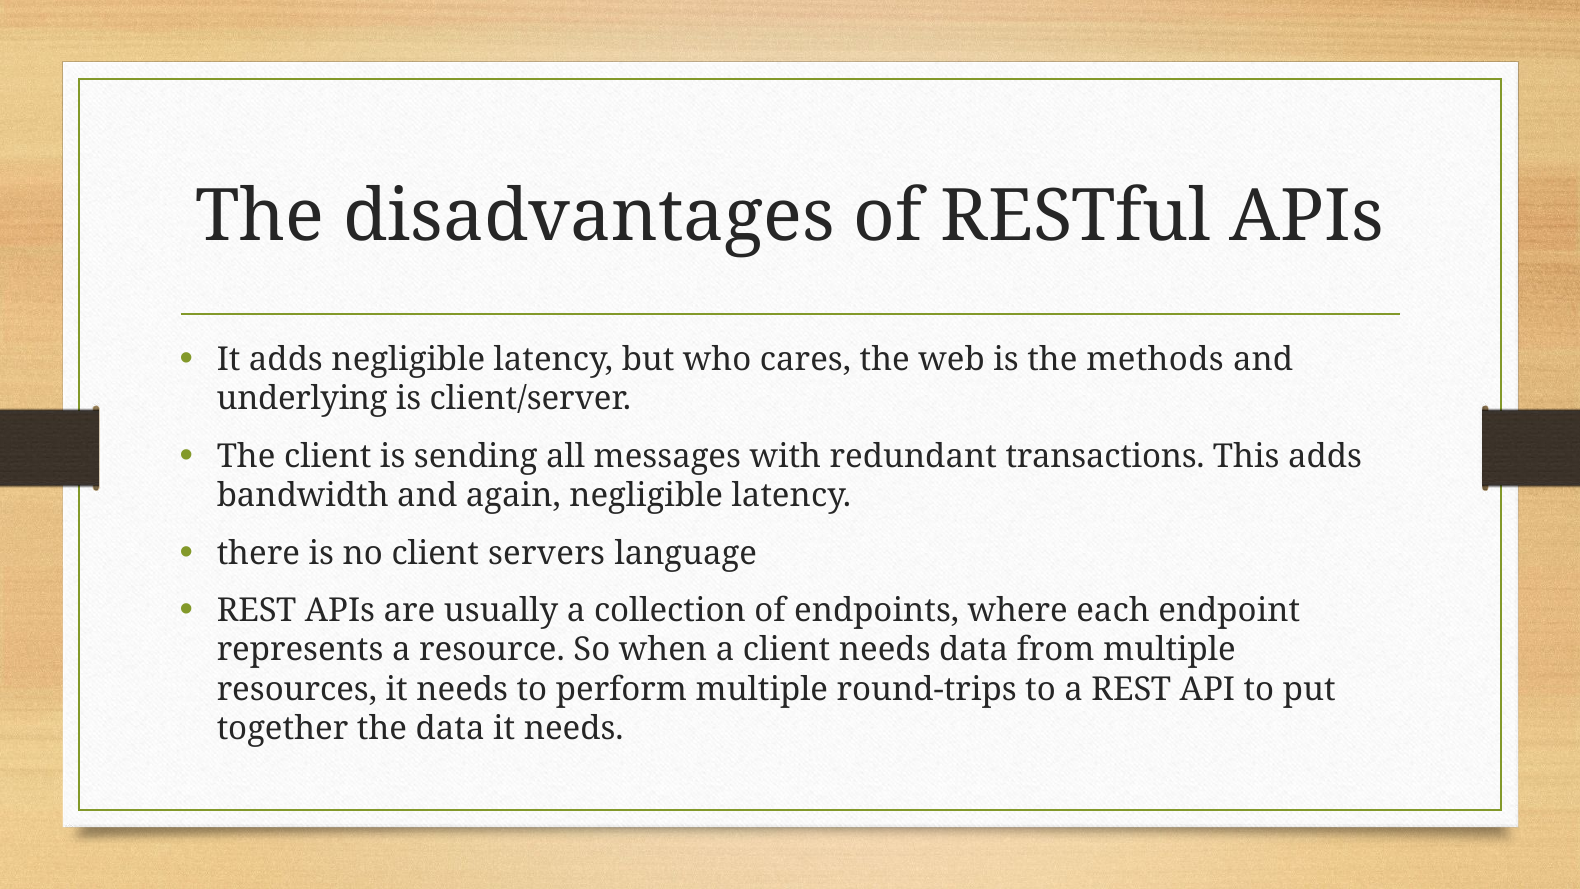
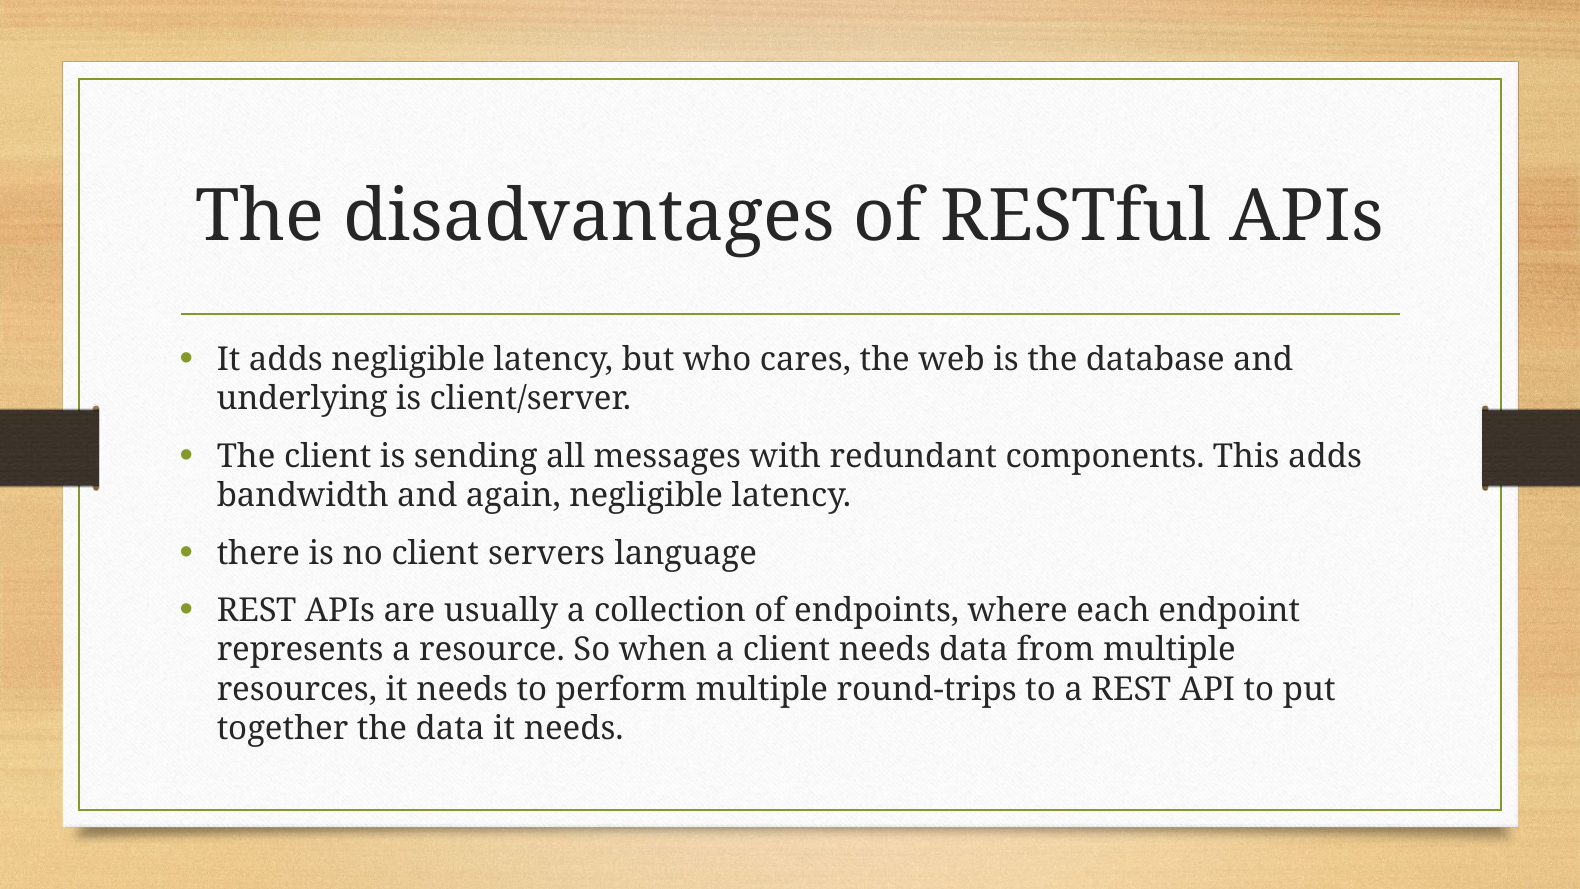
methods: methods -> database (1155, 359)
transactions: transactions -> components (1105, 456)
